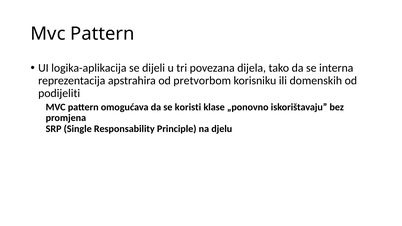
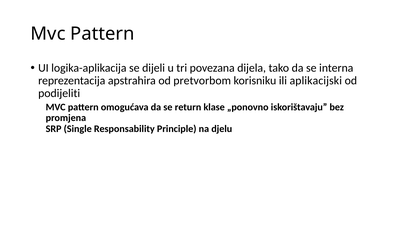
domenskih: domenskih -> aplikacijski (316, 81)
koristi: koristi -> return (188, 107)
